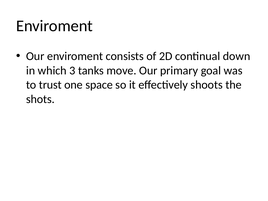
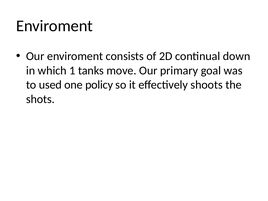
3: 3 -> 1 (72, 71)
trust: trust -> used (50, 85)
space: space -> policy (99, 85)
